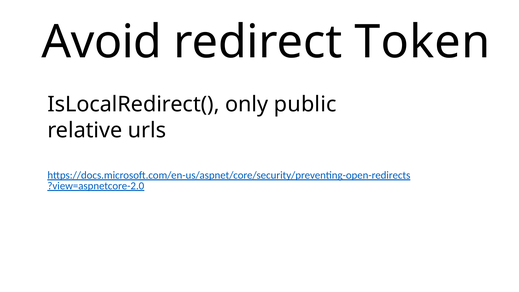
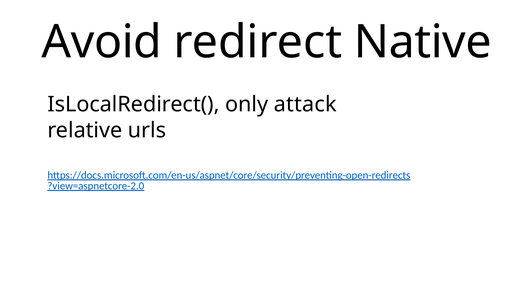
Token: Token -> Native (423, 42)
public: public -> attack (305, 104)
